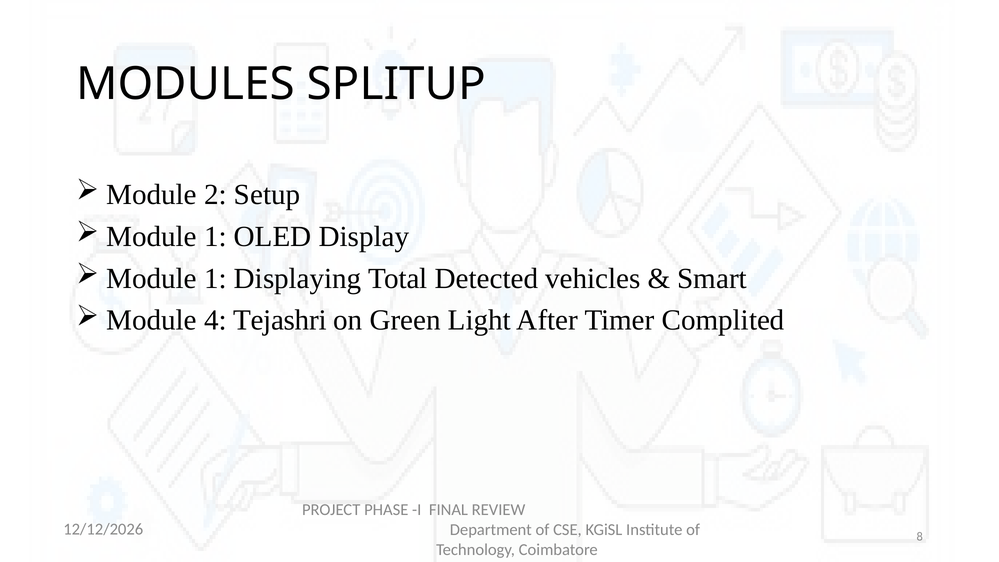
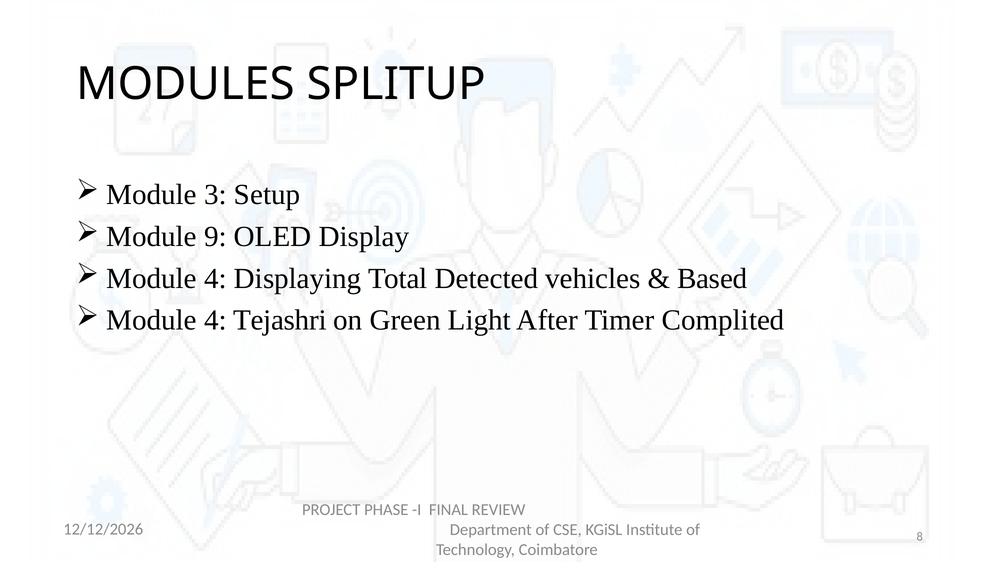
2: 2 -> 3 (215, 195)
1: 1 -> 9 (215, 237)
1: 1 -> 4 (215, 278)
Smart: Smart -> Based (712, 278)
